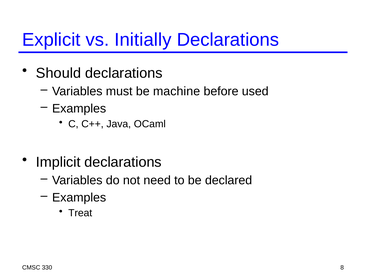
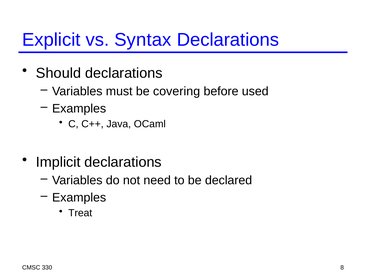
Initially: Initially -> Syntax (143, 40)
machine: machine -> covering (177, 91)
